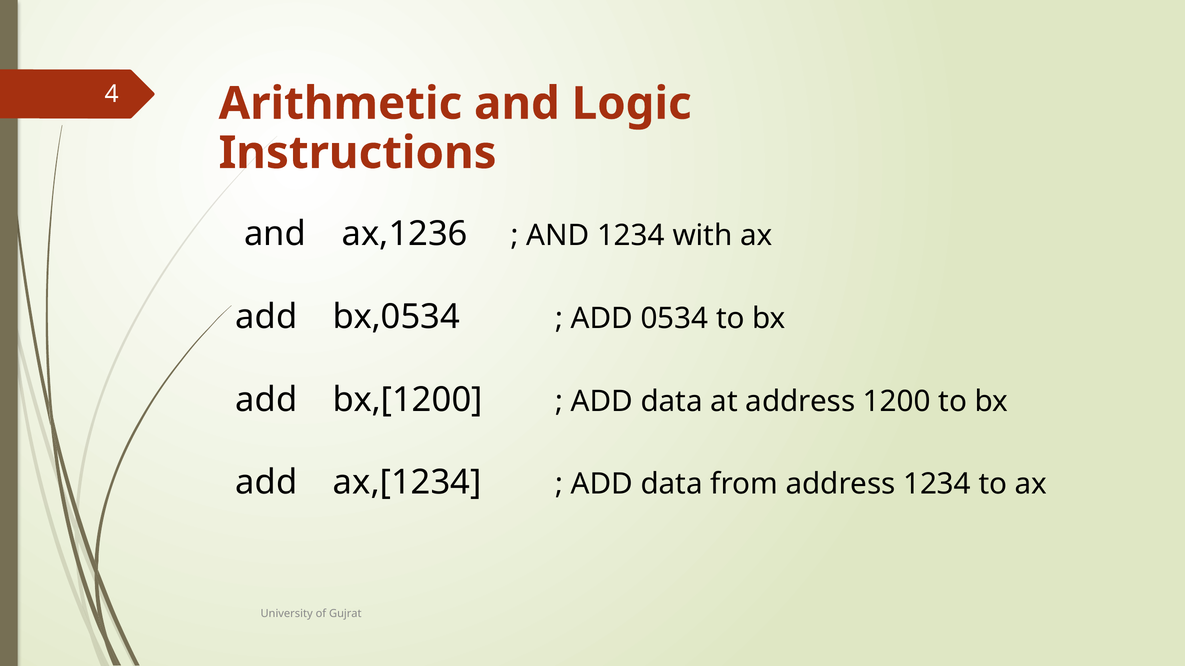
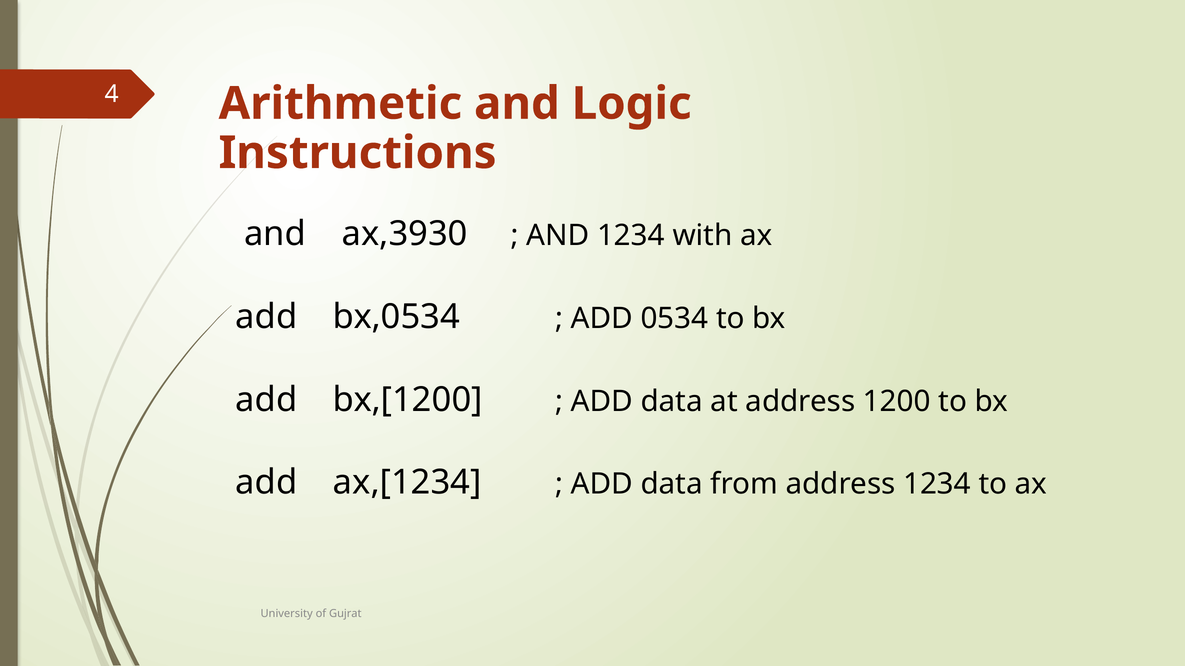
ax,1236: ax,1236 -> ax,3930 (405, 234)
